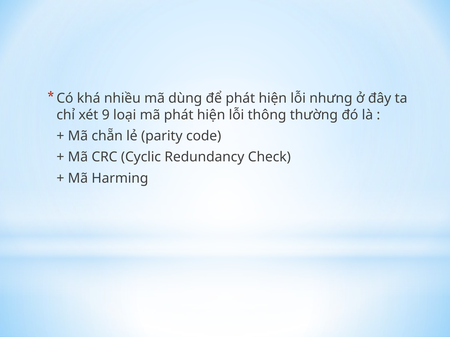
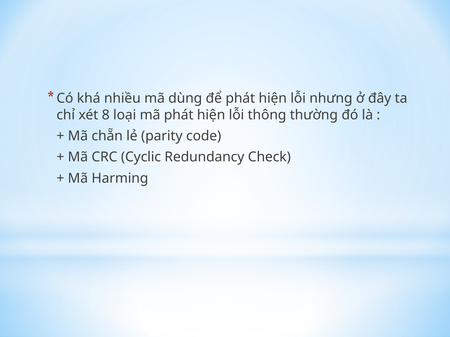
9: 9 -> 8 (106, 115)
